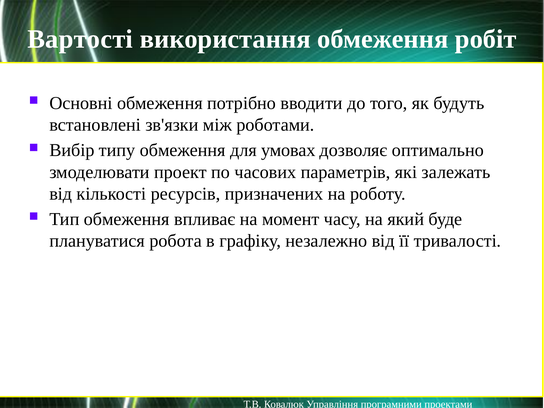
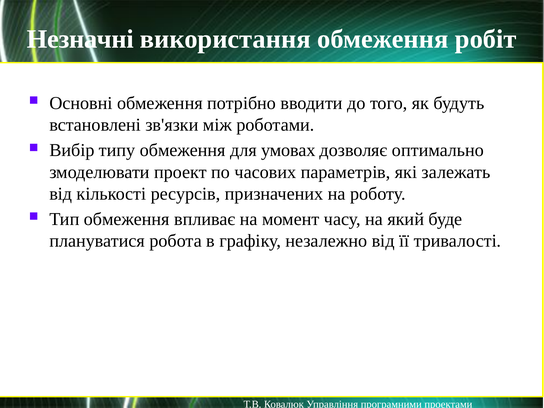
Вартості: Вартості -> Незначні (80, 39)
